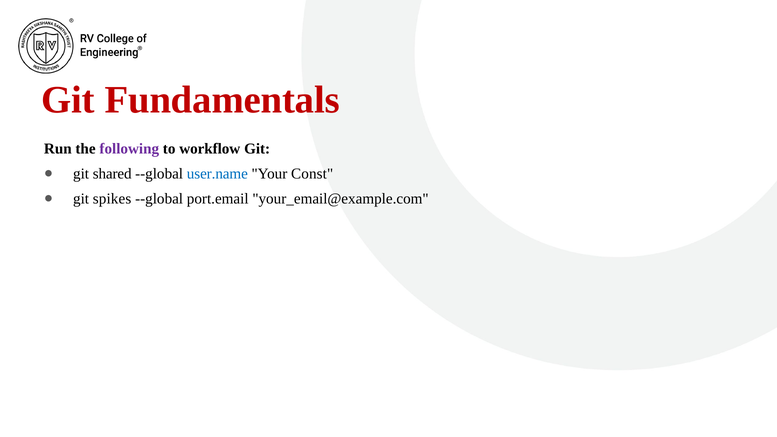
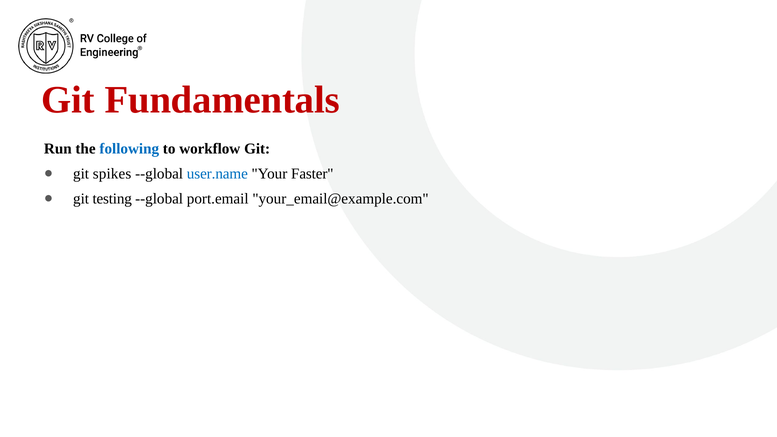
following colour: purple -> blue (129, 149)
shared: shared -> spikes (112, 174)
Const: Const -> Faster (312, 174)
spikes: spikes -> testing (112, 199)
